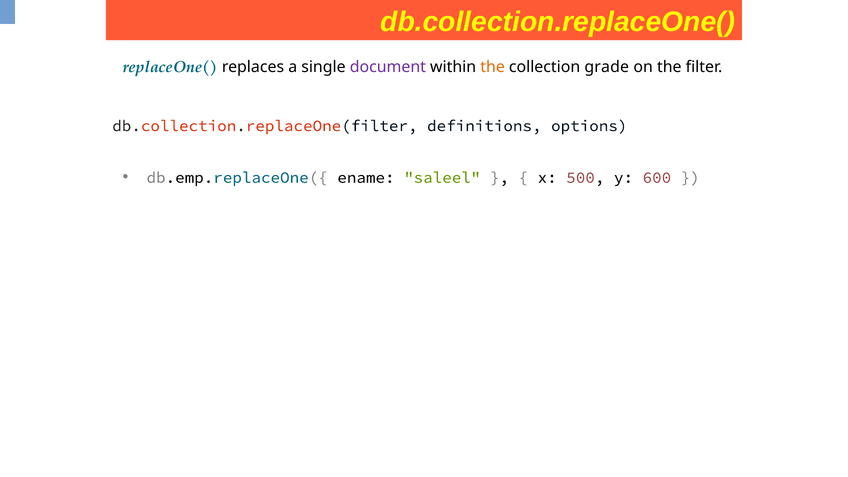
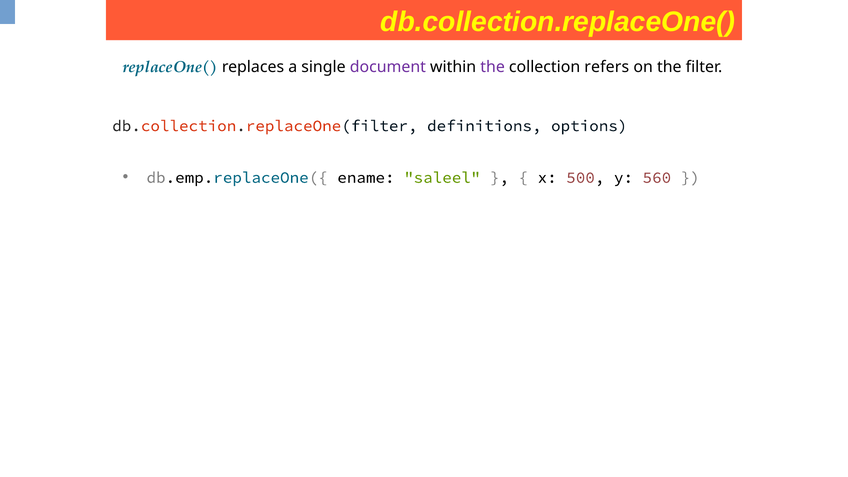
the colour: orange -> purple (493, 67)
grade: grade -> refers (607, 67)
600: 600 -> 560 (657, 178)
